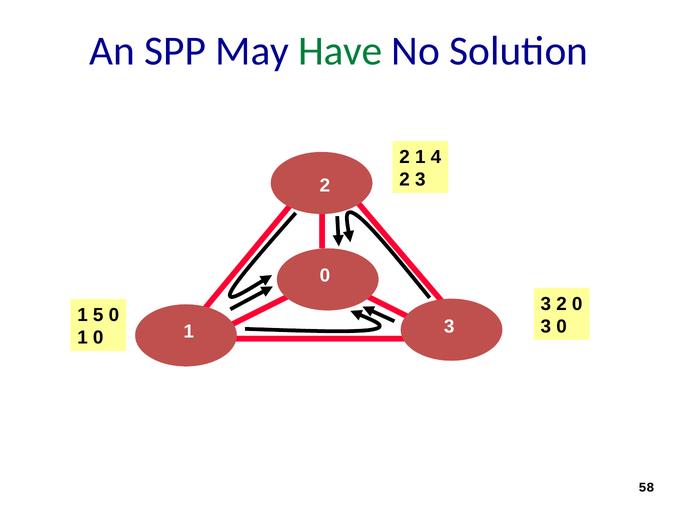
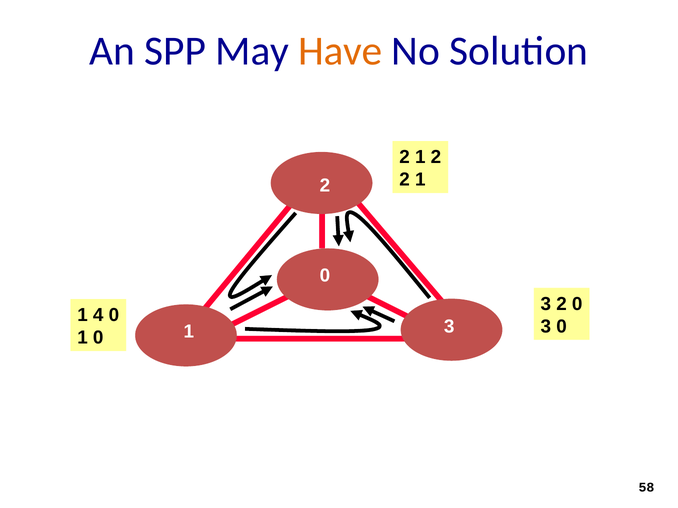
Have colour: green -> orange (340, 51)
2 1 4: 4 -> 2 (436, 157)
3: 3 -> 1 (420, 180)
1 5: 5 -> 4 (98, 315)
